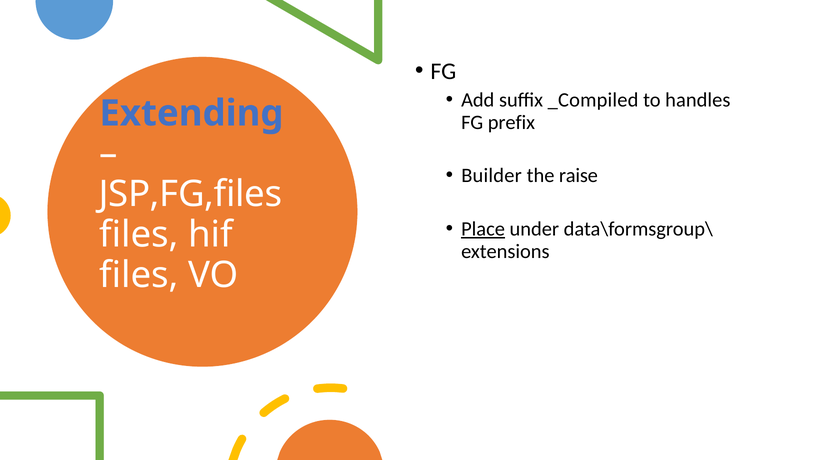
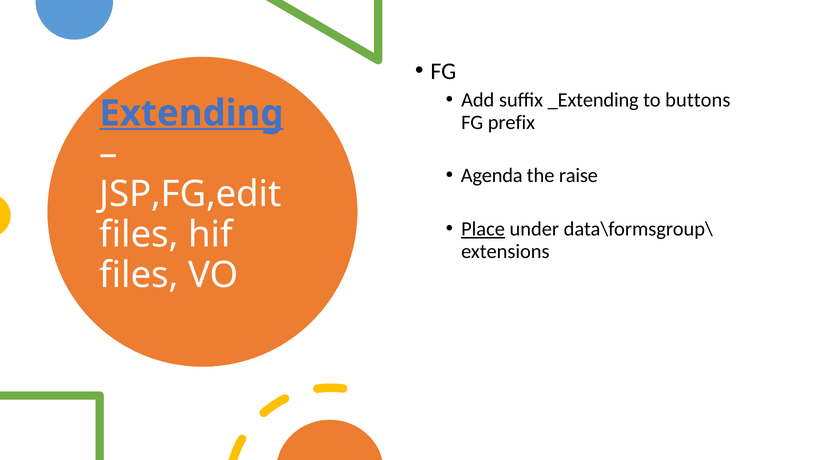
_Compiled: _Compiled -> _Extending (593, 100)
handles: handles -> buttons (698, 100)
Extending underline: none -> present (191, 113)
Builder: Builder -> Agenda (492, 176)
JSP,FG,files: JSP,FG,files -> JSP,FG,edit (190, 194)
